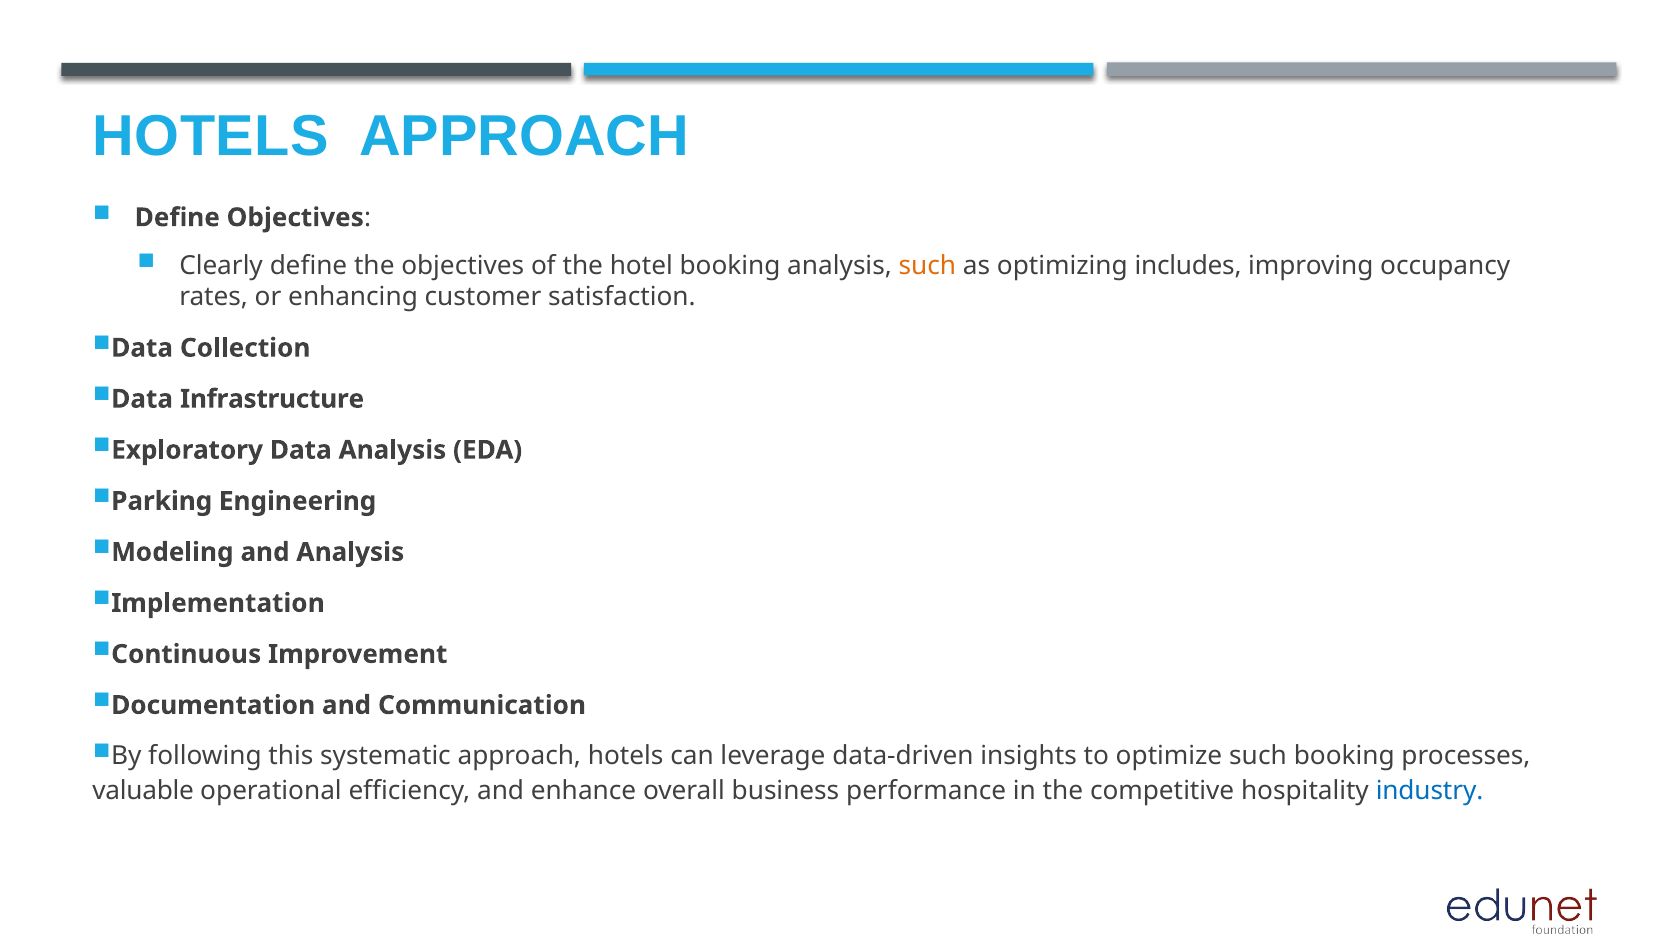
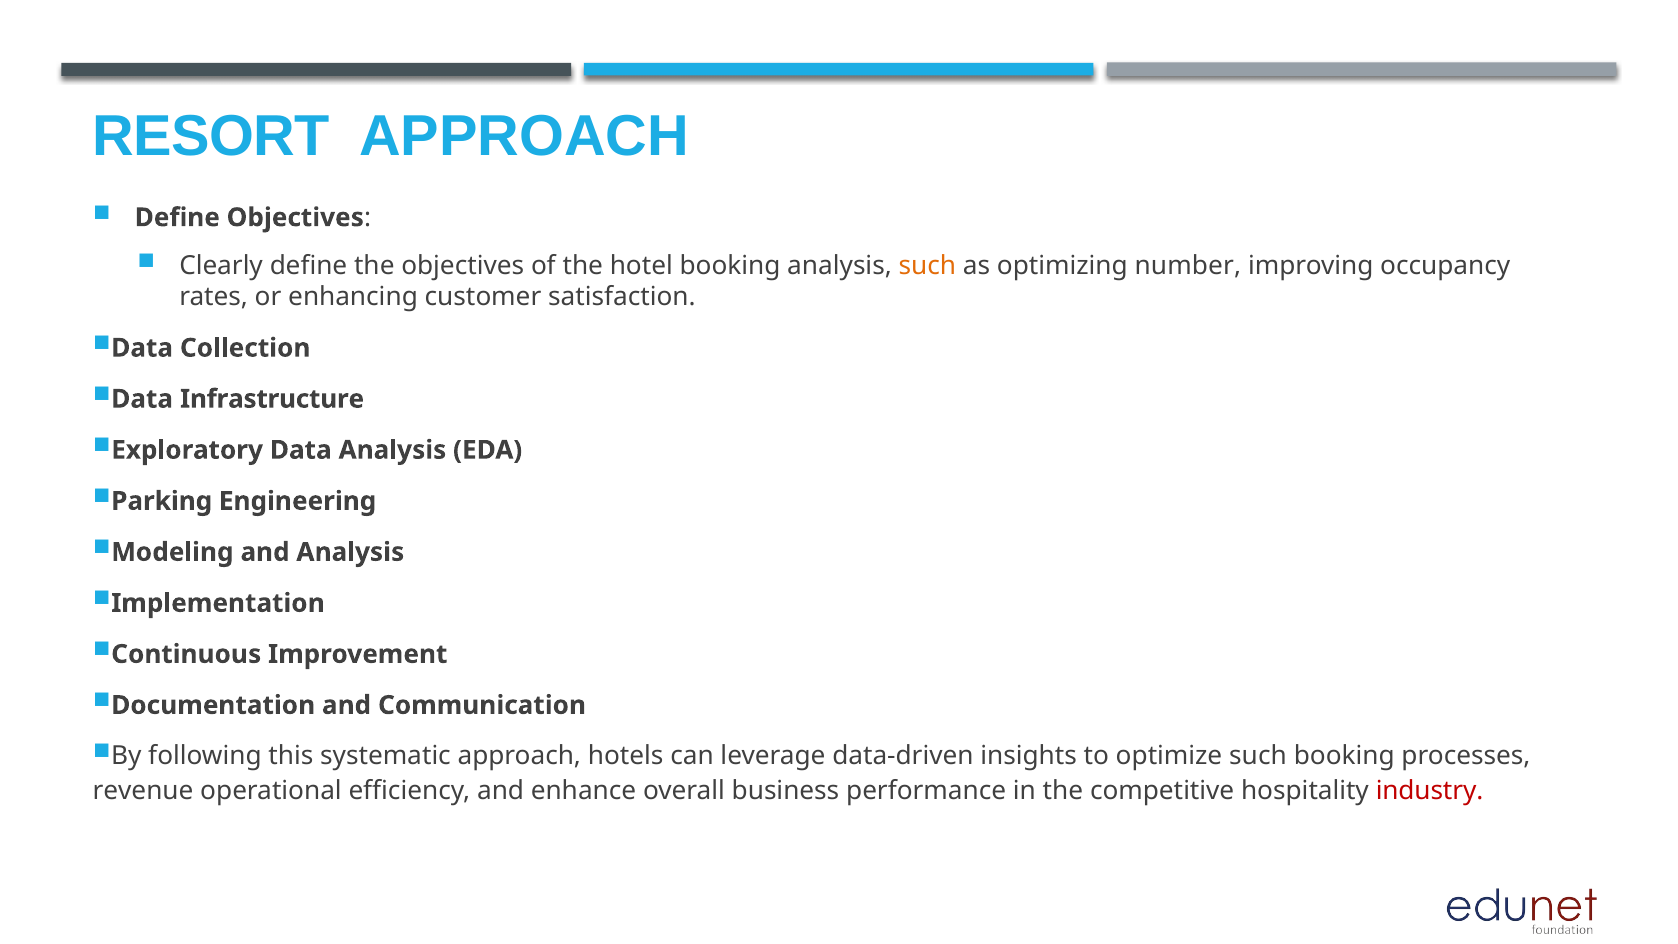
HOTELS: HOTELS -> RESORT (211, 136)
includes: includes -> number (1188, 265)
valuable: valuable -> revenue (143, 791)
industry colour: blue -> red (1430, 791)
